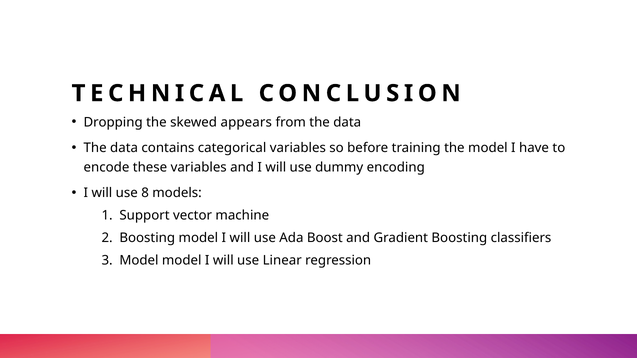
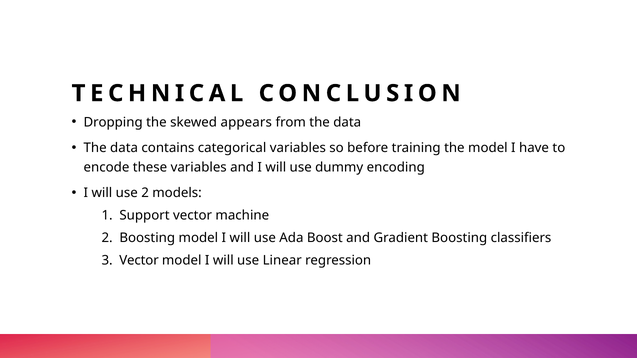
use 8: 8 -> 2 (145, 193)
3 Model: Model -> Vector (139, 260)
